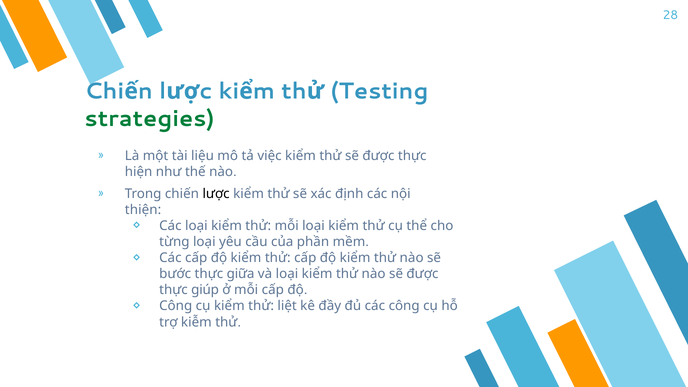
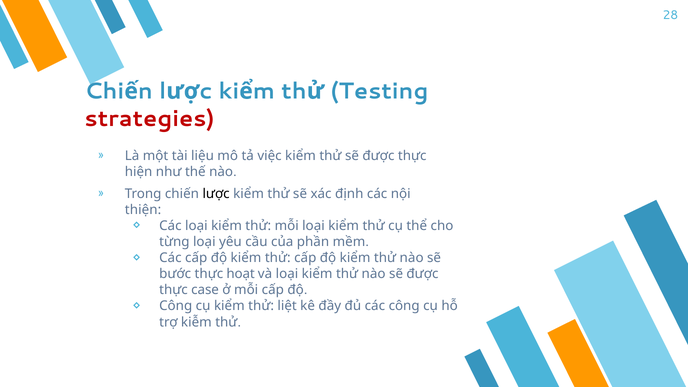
strategies colour: green -> red (150, 119)
giữa: giữa -> hoạt (241, 274)
giúp: giúp -> case (205, 290)
